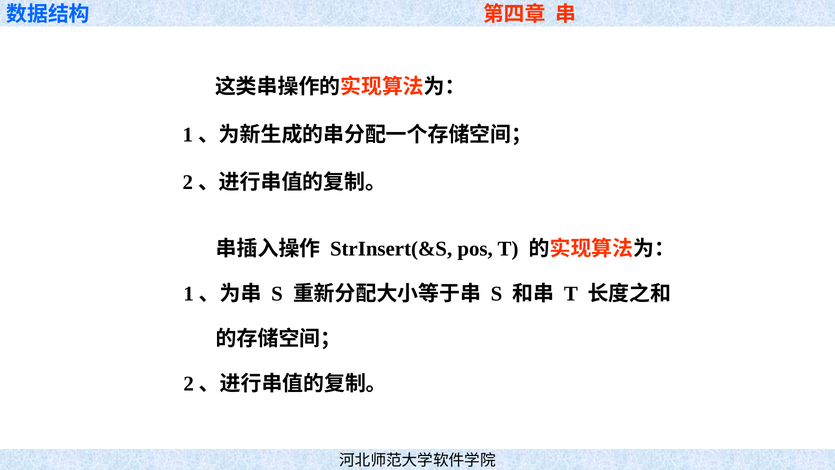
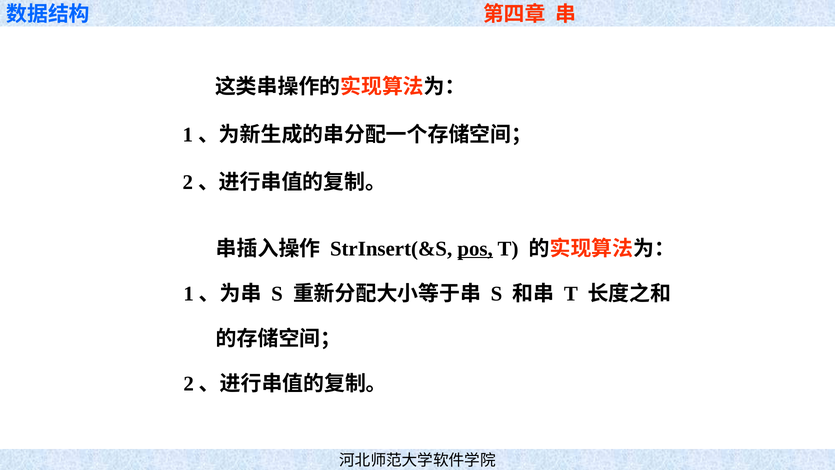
pos underline: none -> present (475, 248)
